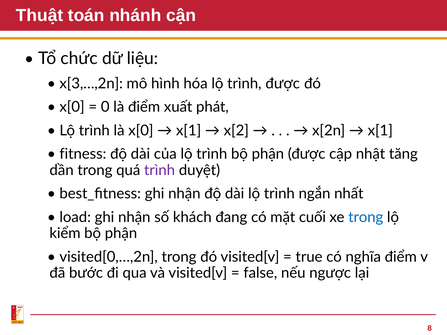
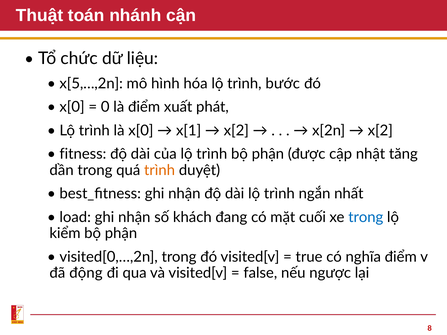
x[3,…,2n: x[3,…,2n -> x[5,…,2n (91, 84)
trình được: được -> bước (283, 84)
x[1: x[1 -> x[2 (380, 131)
trình colour: purple -> orange (160, 170)
bước: bước -> động (86, 273)
